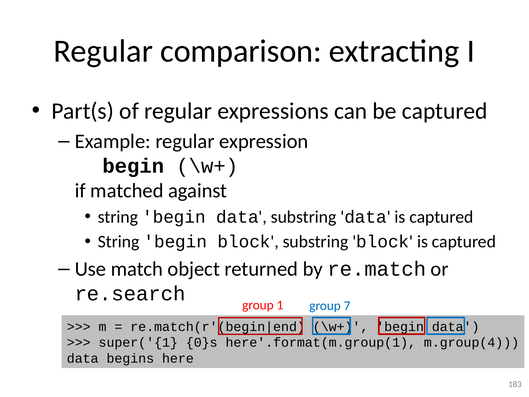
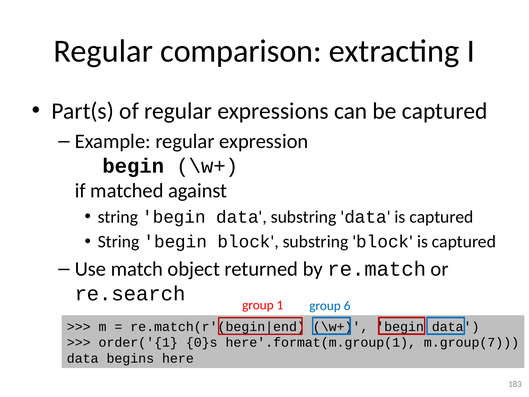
7: 7 -> 6 (347, 306)
super('{1: super('{1 -> order('{1 (138, 342)
m.group(4: m.group(4 -> m.group(7 (472, 342)
